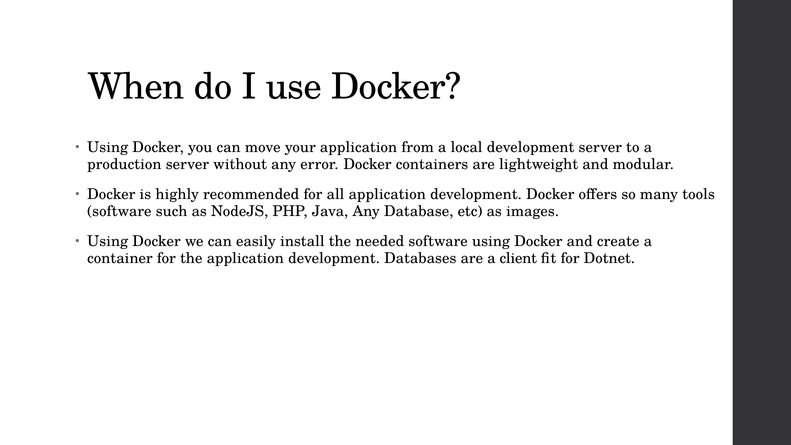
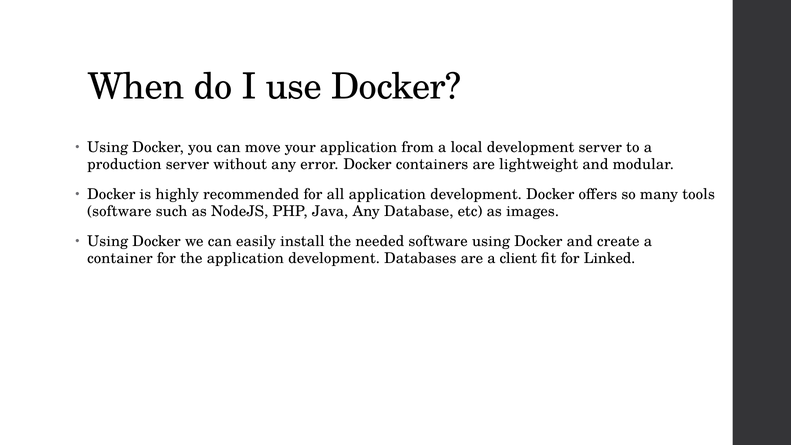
Dotnet: Dotnet -> Linked (609, 258)
